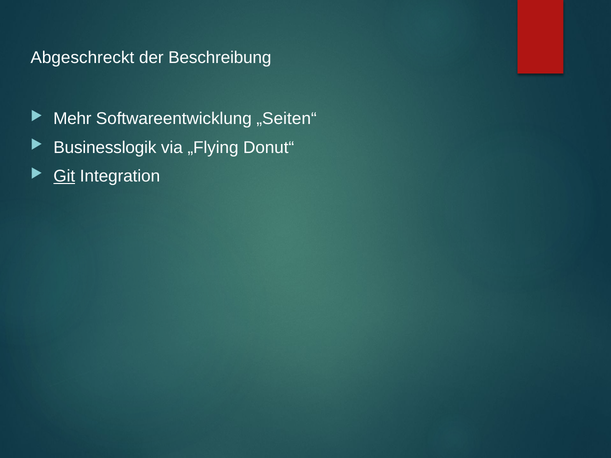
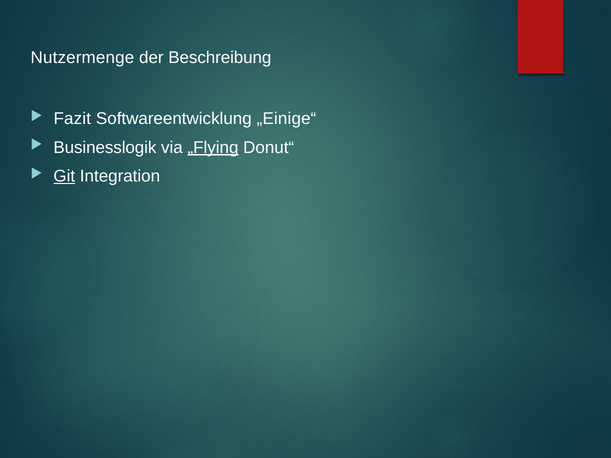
Abgeschreckt: Abgeschreckt -> Nutzermenge (82, 58)
Mehr: Mehr -> Fazit (72, 119)
„Seiten“: „Seiten“ -> „Einige“ (287, 119)
„Flying underline: none -> present (213, 148)
